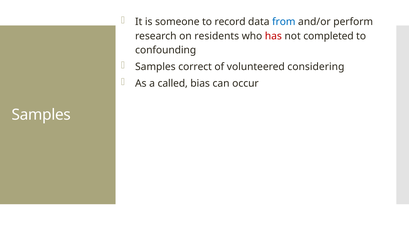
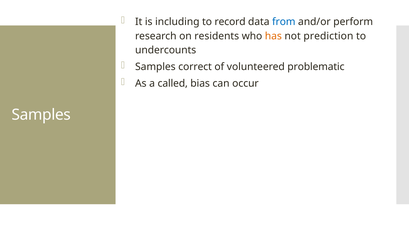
someone: someone -> including (177, 22)
has colour: red -> orange (273, 36)
completed: completed -> prediction (328, 36)
confounding: confounding -> undercounts (166, 50)
considering: considering -> problematic (316, 67)
